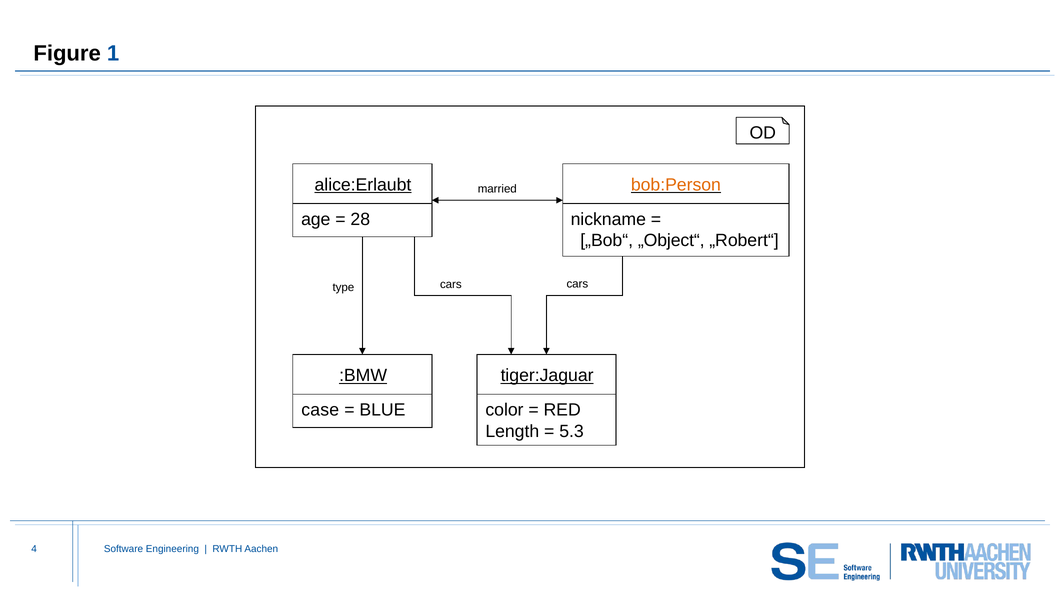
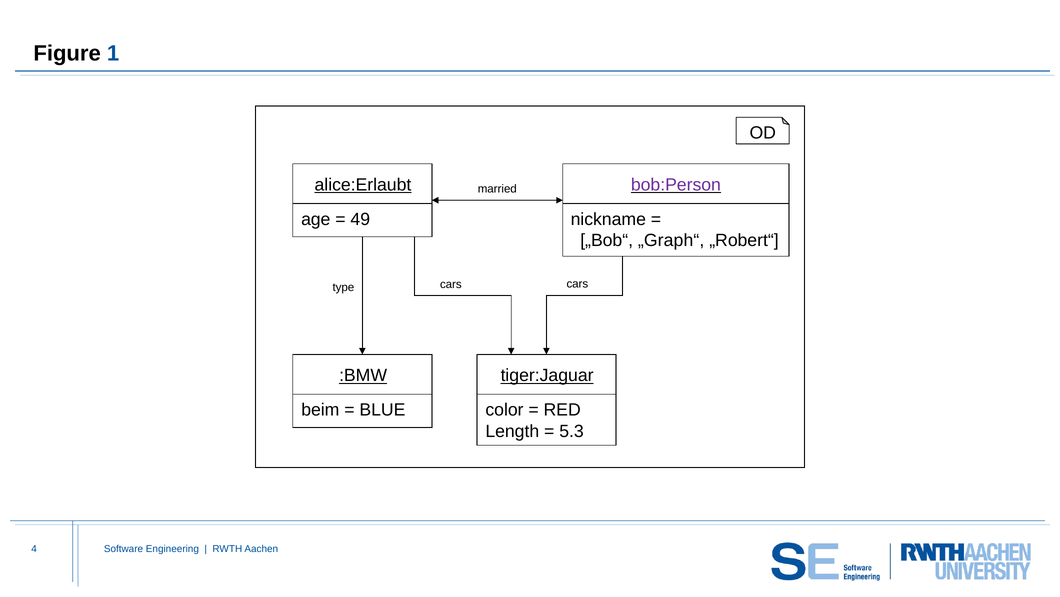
bob:Person colour: orange -> purple (676, 185)
28: 28 -> 49 (360, 219)
„Object“: „Object“ -> „Graph“ (671, 240)
case: case -> beim (320, 410)
